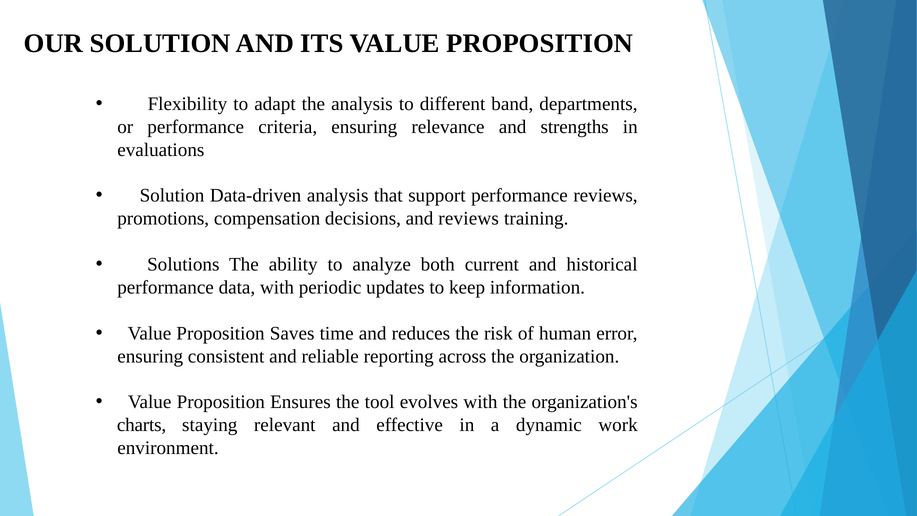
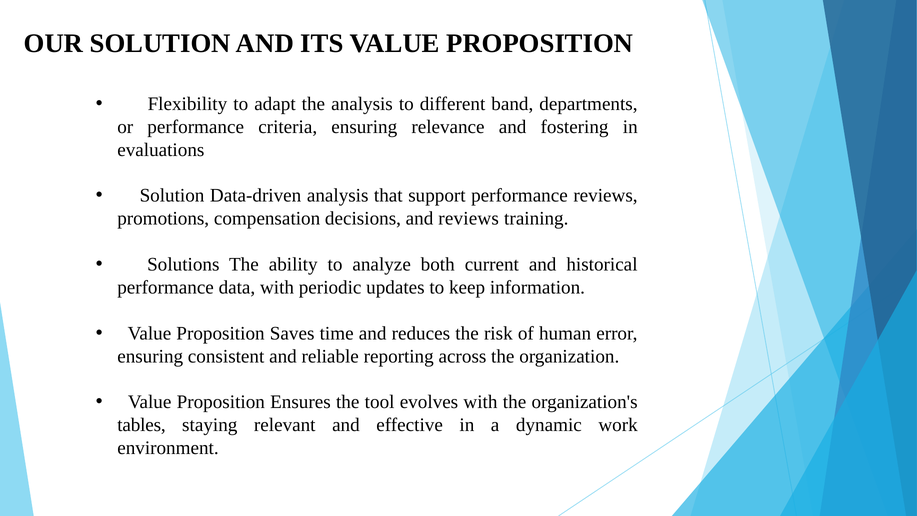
strengths: strengths -> fostering (575, 127)
charts: charts -> tables (142, 425)
